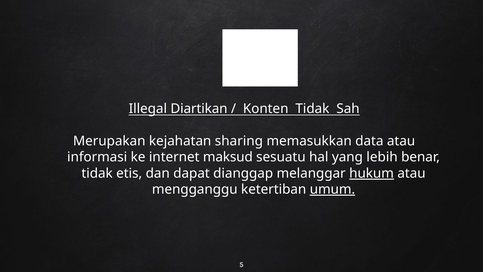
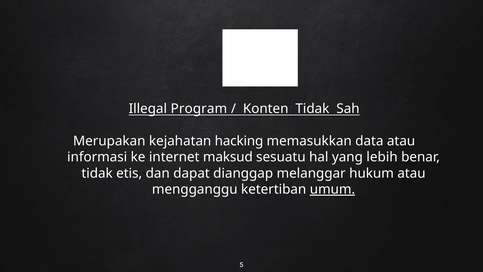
Diartikan: Diartikan -> Program (199, 109)
sharing: sharing -> hacking (239, 141)
hukum underline: present -> none (372, 173)
